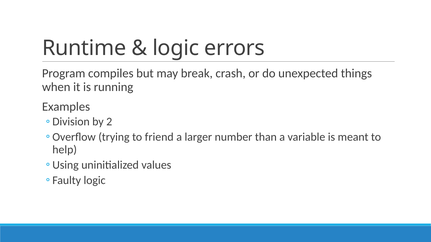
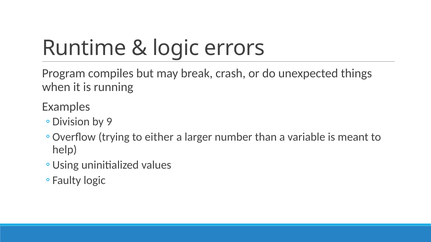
2: 2 -> 9 (109, 122)
friend: friend -> either (159, 137)
